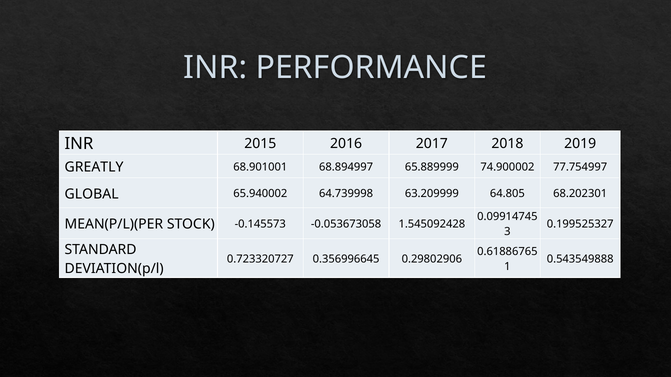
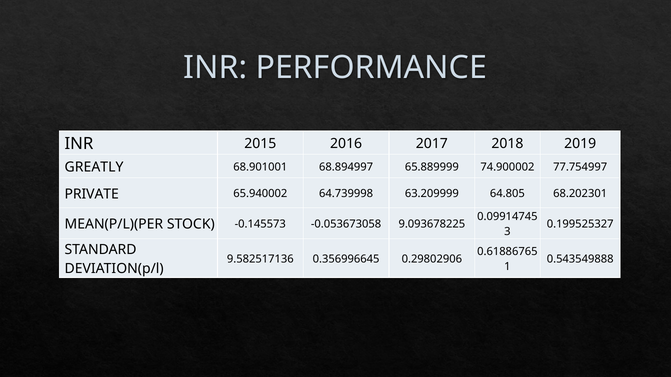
GLOBAL: GLOBAL -> PRIVATE (92, 194)
1.545092428: 1.545092428 -> 9.093678225 (432, 224)
0.723320727: 0.723320727 -> 9.582517136 (260, 259)
